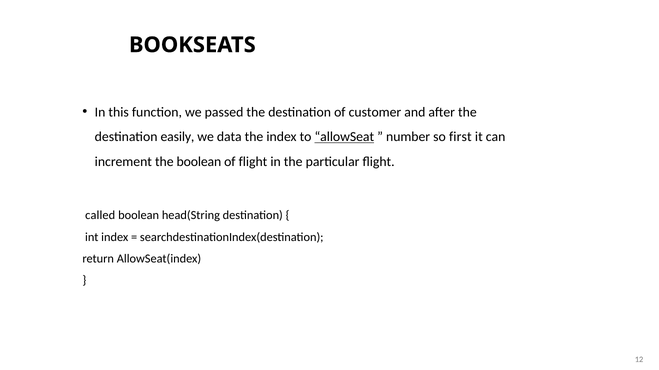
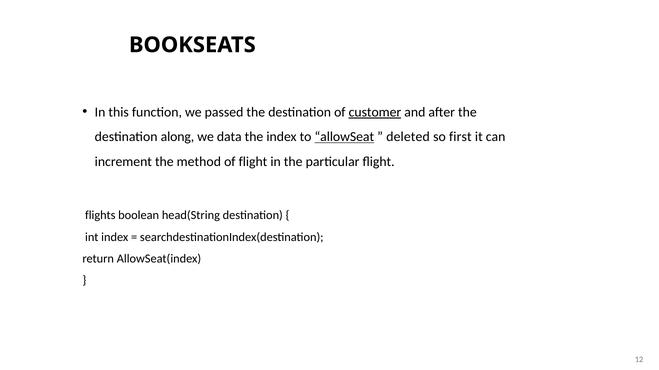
customer underline: none -> present (375, 112)
easily: easily -> along (177, 137)
number: number -> deleted (408, 137)
the boolean: boolean -> method (199, 162)
called: called -> flights (100, 216)
